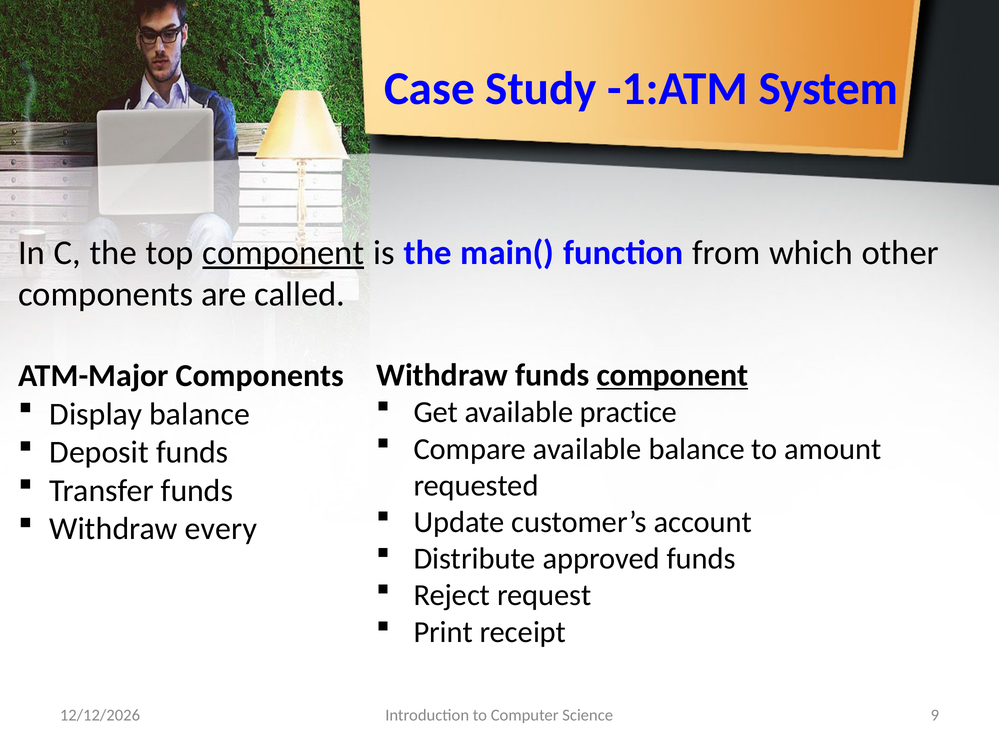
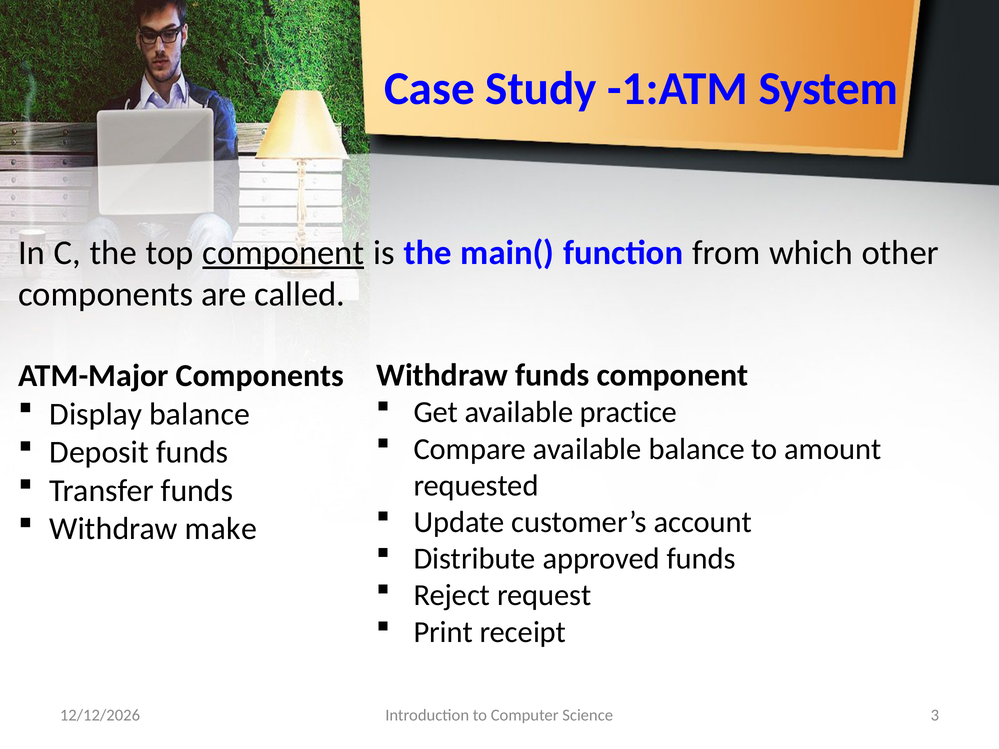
component underline: present -> none (672, 375)
every: every -> make (221, 529)
9: 9 -> 3 (935, 715)
